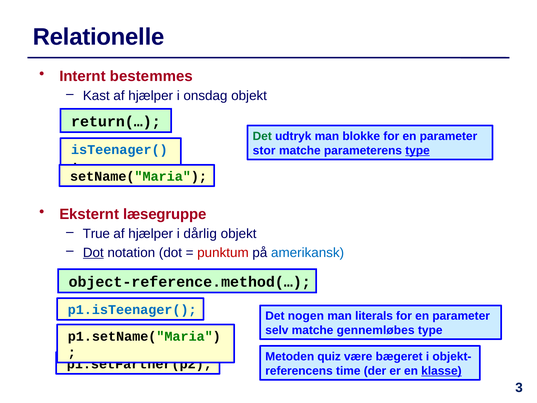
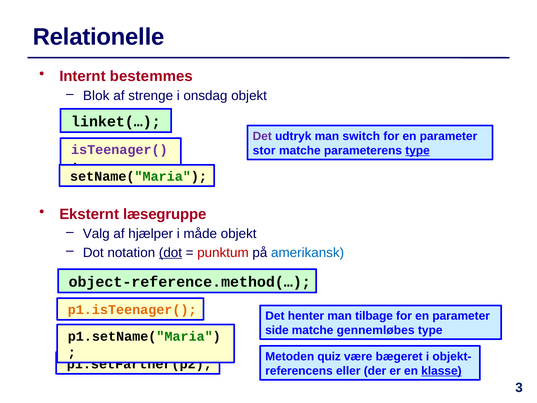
Kast: Kast -> Blok (96, 96)
hjælper: hjælper -> strenge (151, 96)
return(…: return(… -> linket(… (116, 121)
Det colour: green -> purple (262, 136)
blokke: blokke -> switch (361, 136)
isTeenager( colour: blue -> purple (119, 150)
True: True -> Valg (96, 234)
dårlig: dårlig -> måde (200, 234)
Dot underline: present -> none (93, 252)
dot underline: none -> present (170, 252)
p1.isTeenager( colour: blue -> orange (132, 310)
nogen: nogen -> henter (306, 316)
literals: literals -> tilbage (374, 316)
selv: selv -> side (277, 330)
time: time -> eller (348, 371)
